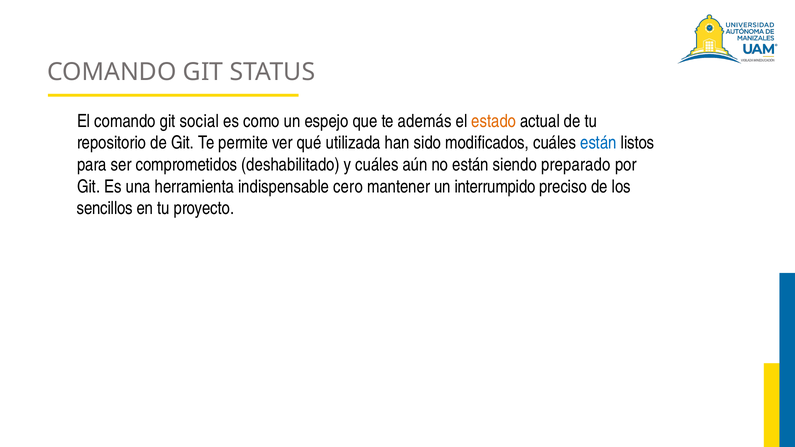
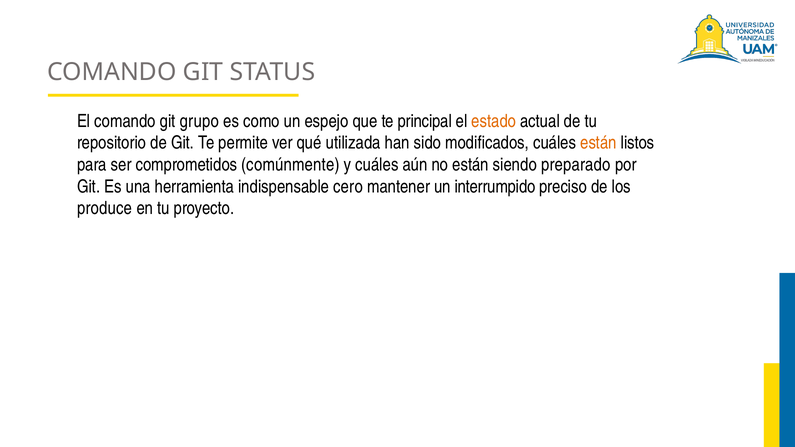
social: social -> grupo (199, 121)
además: además -> principal (425, 121)
están colour: blue -> orange (598, 143)
deshabilitado: deshabilitado -> comúnmente (290, 165)
sencillos: sencillos -> produce (105, 208)
